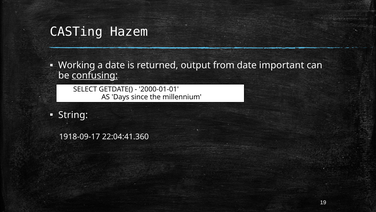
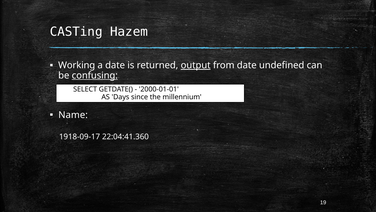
output underline: none -> present (196, 65)
important: important -> undefined (282, 65)
String: String -> Name (73, 115)
